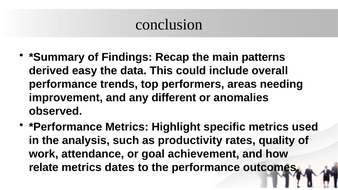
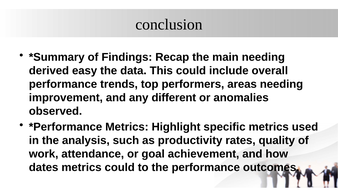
main patterns: patterns -> needing (263, 57)
relate: relate -> dates (44, 168)
metrics dates: dates -> could (120, 168)
